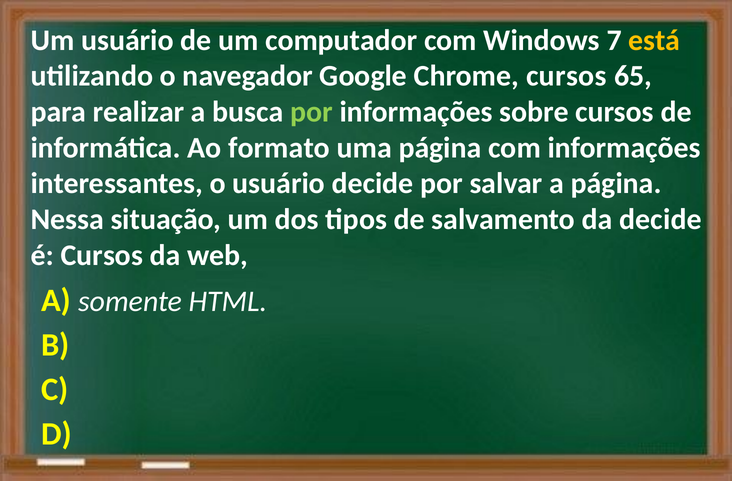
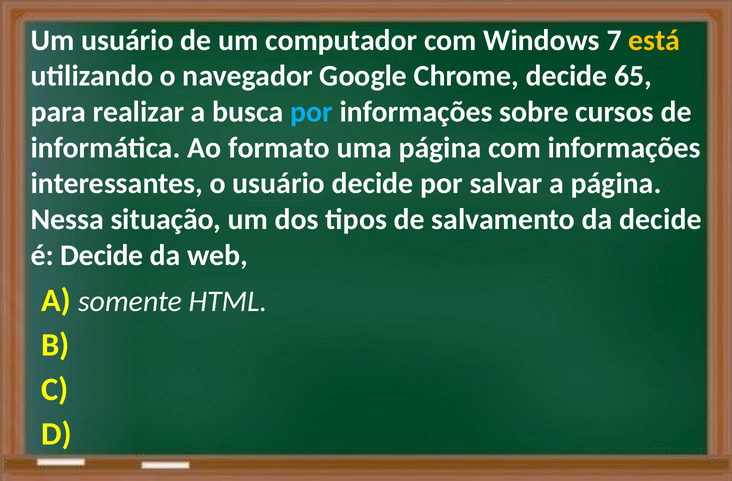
Chrome cursos: cursos -> decide (566, 76)
por colour: light green -> light blue (312, 112)
é Cursos: Cursos -> Decide (102, 256)
